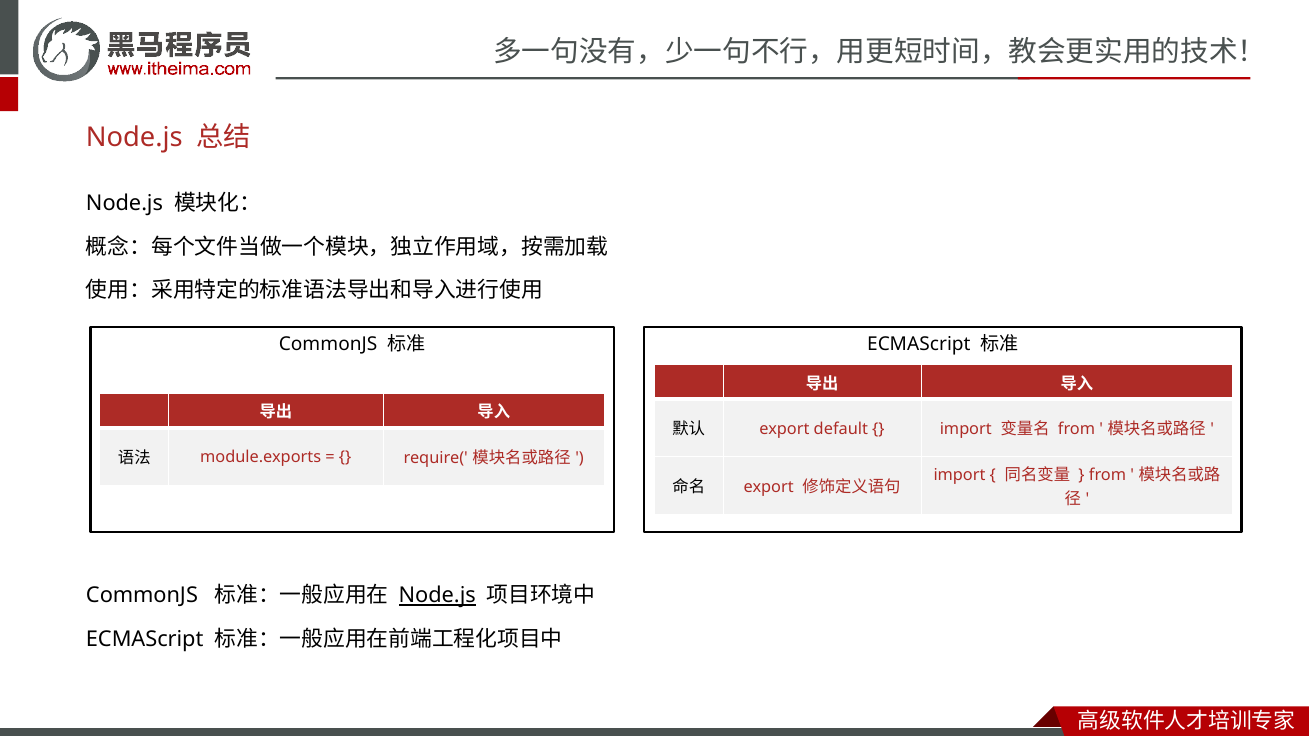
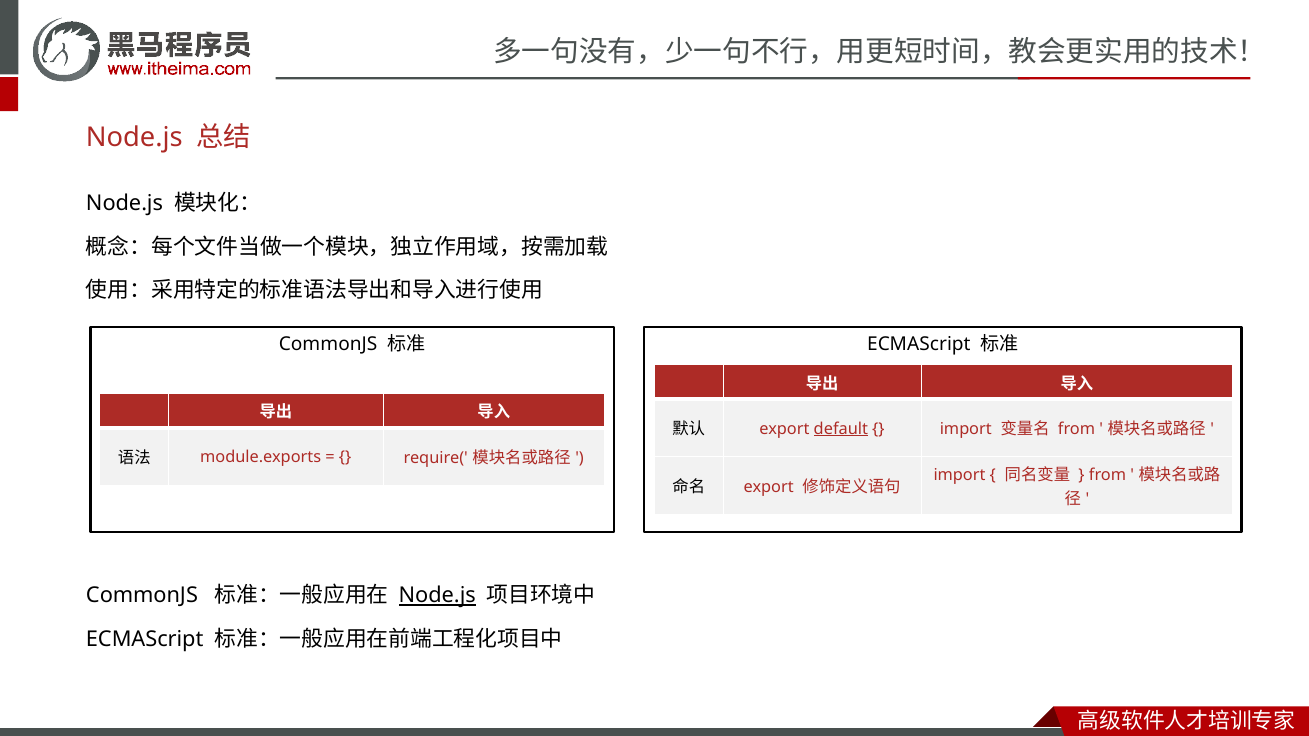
default underline: none -> present (841, 429)
